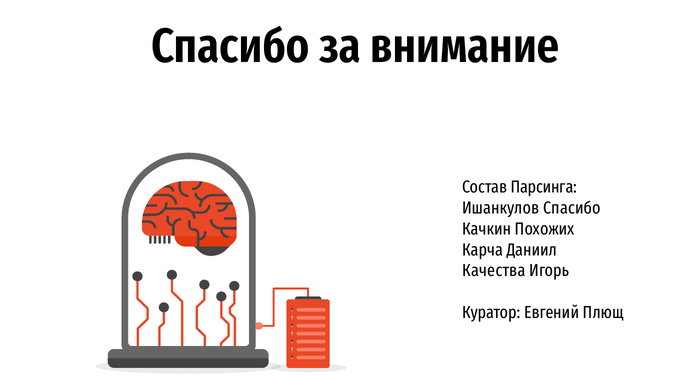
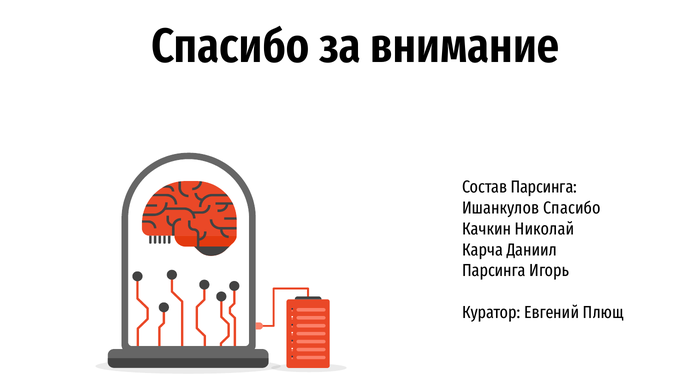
Похожих: Похожих -> Николай (545, 229)
Качества: Качества -> Парсинга (494, 271)
